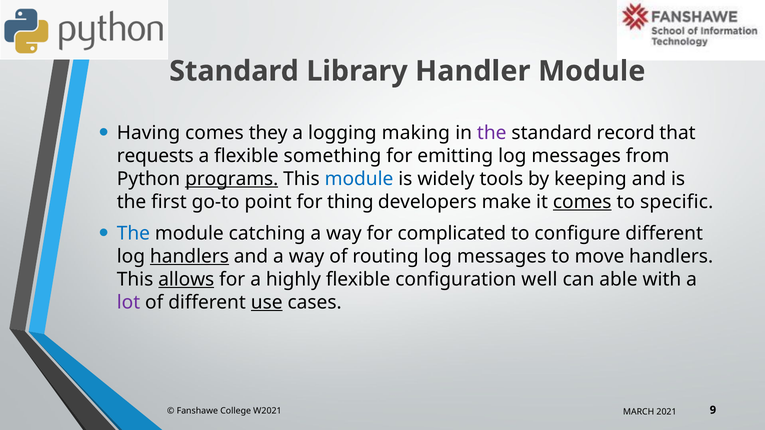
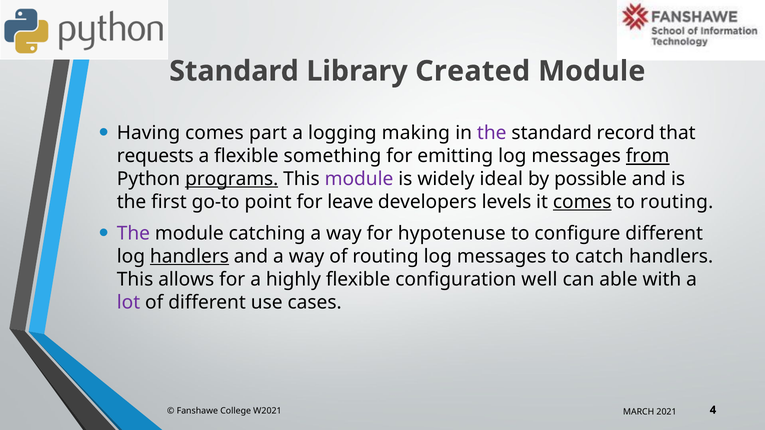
Handler: Handler -> Created (473, 71)
they: they -> part (268, 133)
from underline: none -> present (648, 156)
module colour: blue -> purple (359, 179)
tools: tools -> ideal (501, 179)
keeping: keeping -> possible (591, 179)
thing: thing -> leave (350, 202)
make: make -> levels (507, 202)
to specific: specific -> routing (677, 202)
The colour: blue -> purple (133, 234)
complicated: complicated -> hypotenuse (452, 234)
move: move -> catch (599, 257)
allows underline: present -> none (186, 279)
use underline: present -> none (267, 302)
9: 9 -> 4 (713, 410)
